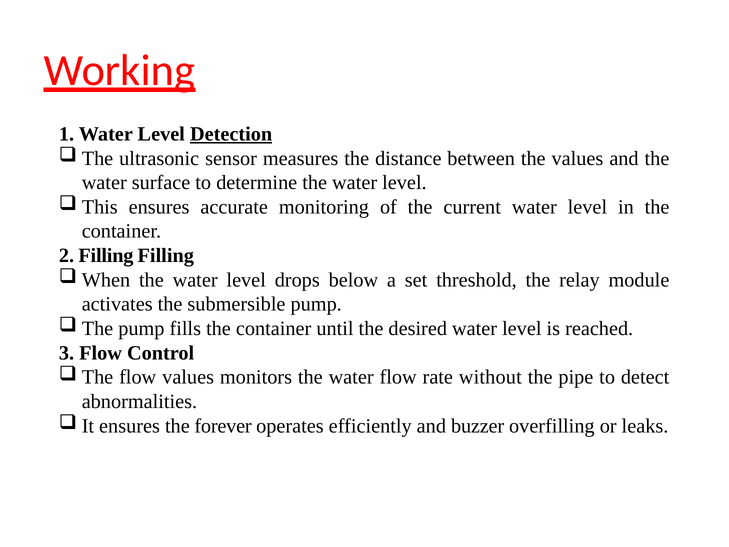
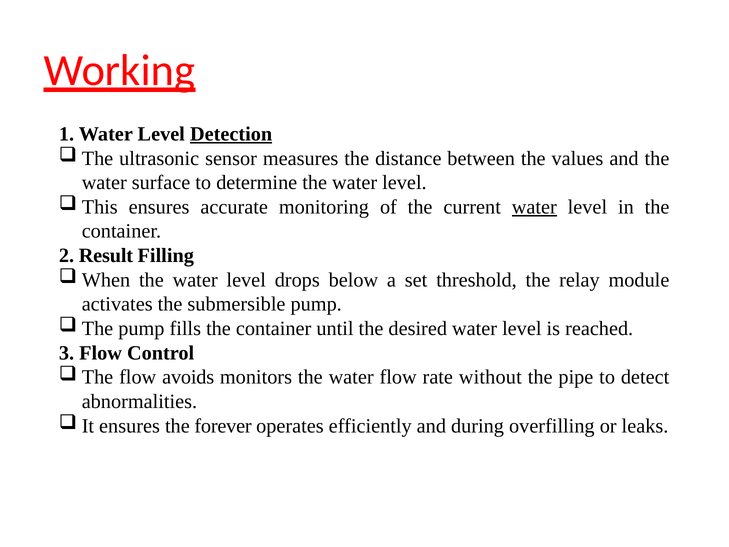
water underline: none -> present (534, 207)
2 Filling: Filling -> Result (106, 255)
flow values: values -> avoids (188, 377)
buzzer: buzzer -> during (478, 426)
